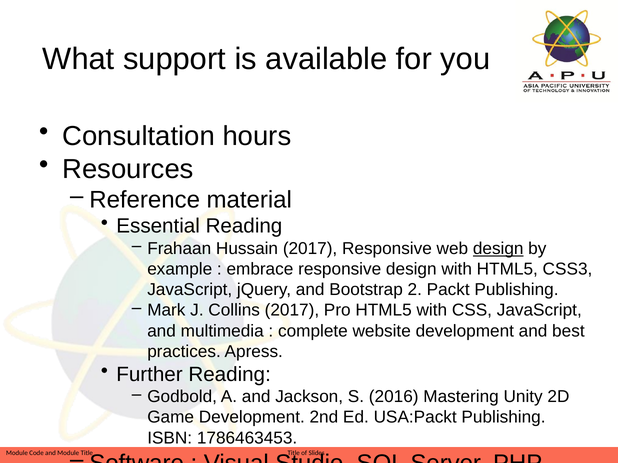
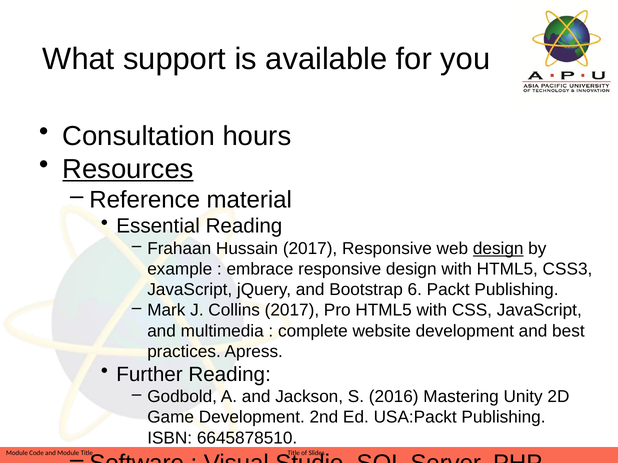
Resources underline: none -> present (128, 169)
2: 2 -> 6 (415, 290)
1786463453: 1786463453 -> 6645878510 (247, 438)
